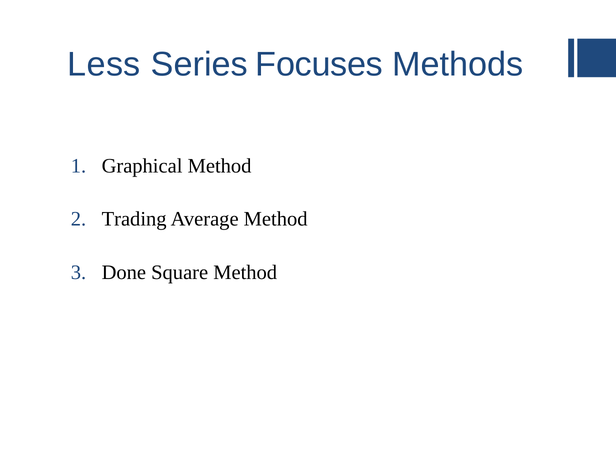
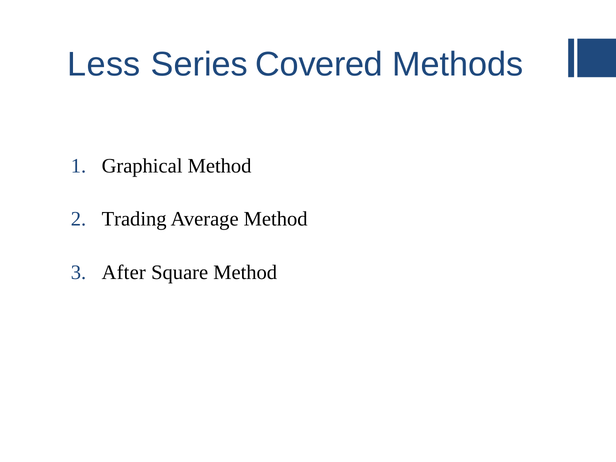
Focuses: Focuses -> Covered (319, 64)
Done: Done -> After (124, 273)
